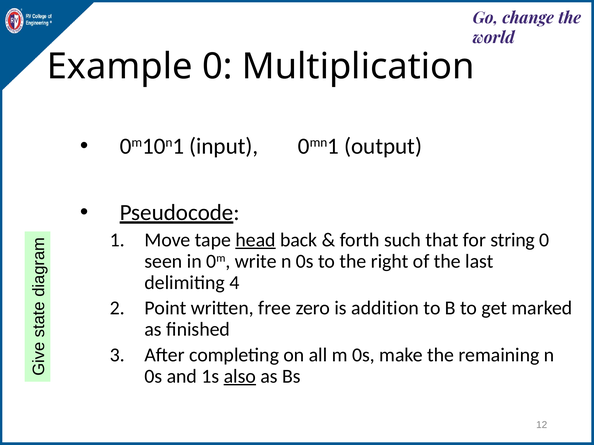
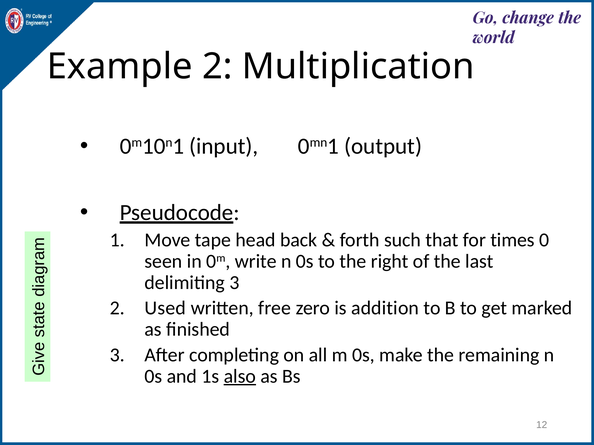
Example 0: 0 -> 2 (217, 67)
head underline: present -> none (256, 240)
string: string -> times (513, 240)
delimiting 4: 4 -> 3 (234, 283)
Point: Point -> Used (165, 308)
